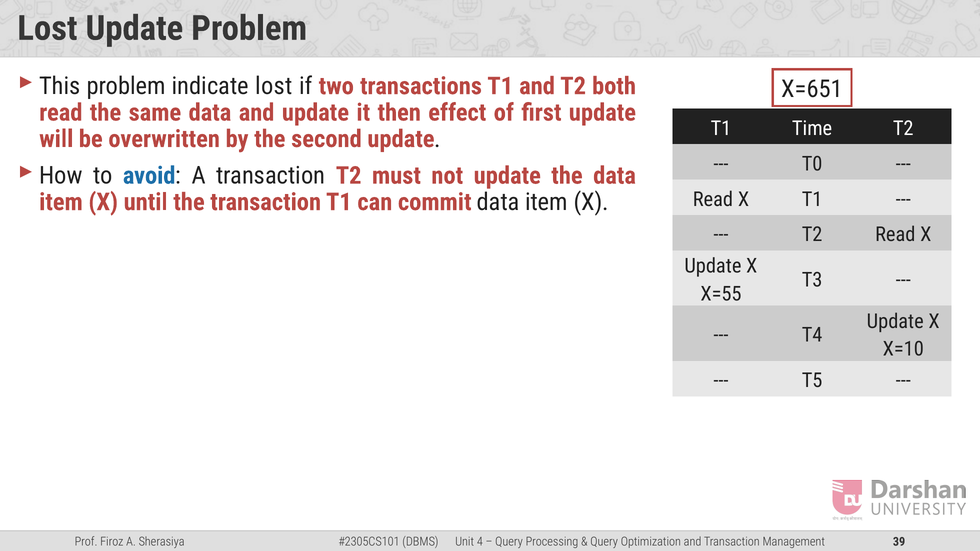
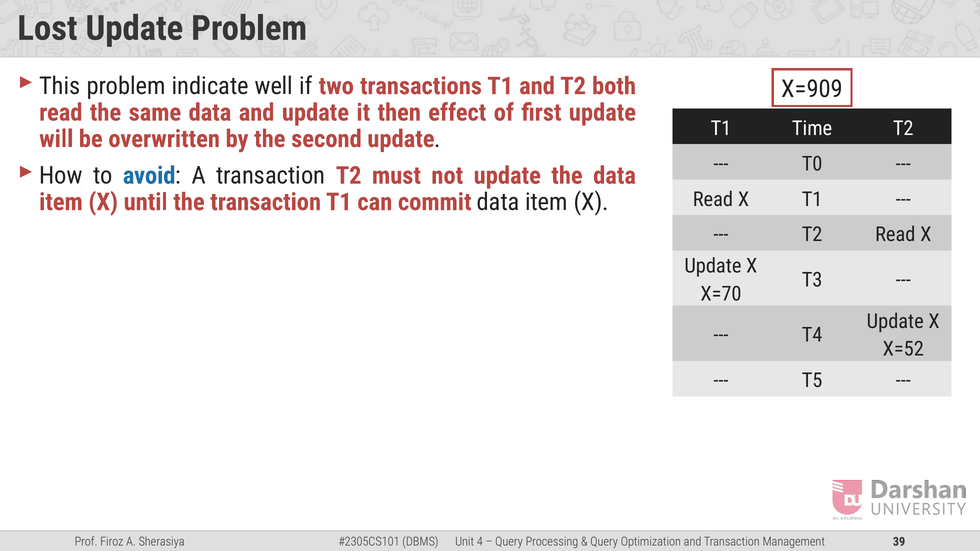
indicate lost: lost -> well (274, 86)
X=651: X=651 -> X=909 (812, 89)
X=55: X=55 -> X=70 (721, 294)
X=10: X=10 -> X=52 (903, 349)
